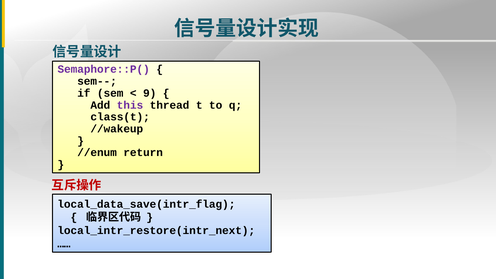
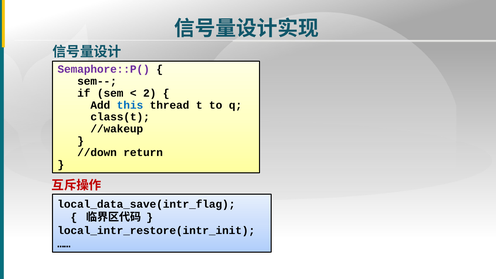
9: 9 -> 2 (150, 93)
this colour: purple -> blue (130, 105)
//enum: //enum -> //down (97, 153)
local_intr_restore(intr_next: local_intr_restore(intr_next -> local_intr_restore(intr_init (156, 231)
